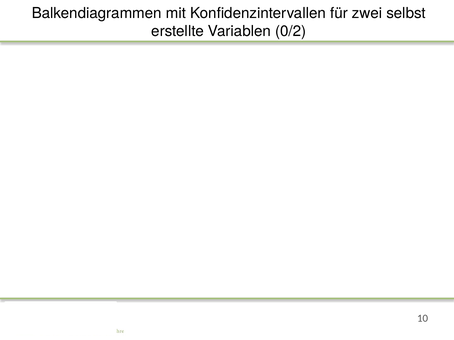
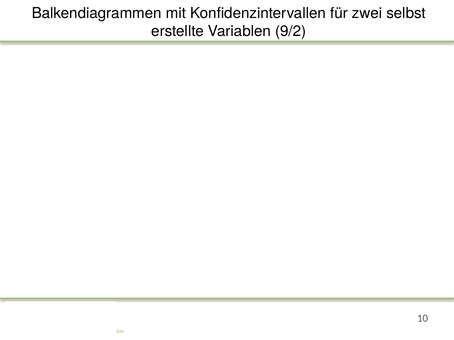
0/2: 0/2 -> 9/2 (291, 31)
